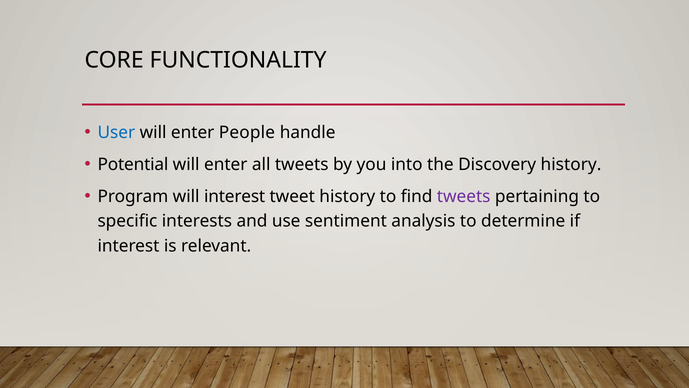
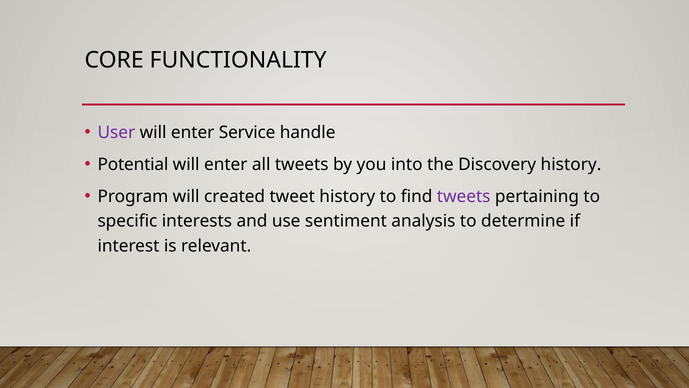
User colour: blue -> purple (116, 132)
People: People -> Service (247, 132)
will interest: interest -> created (235, 196)
